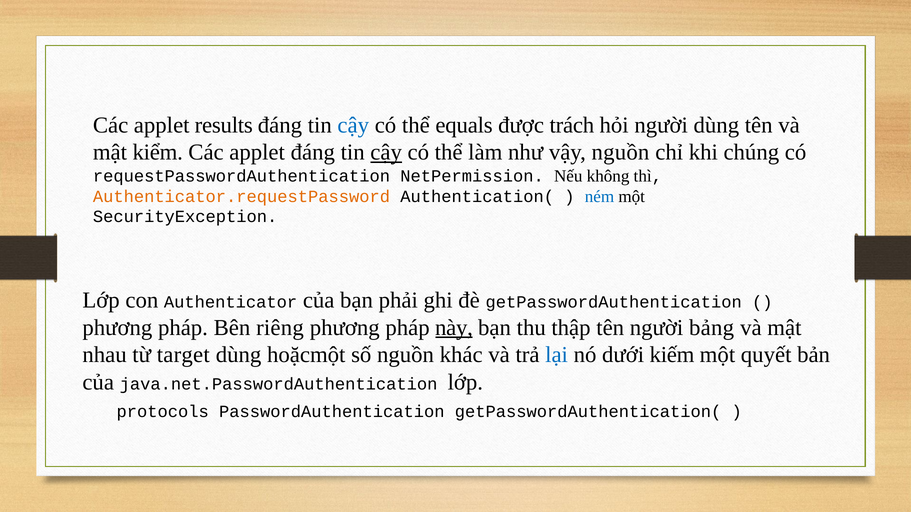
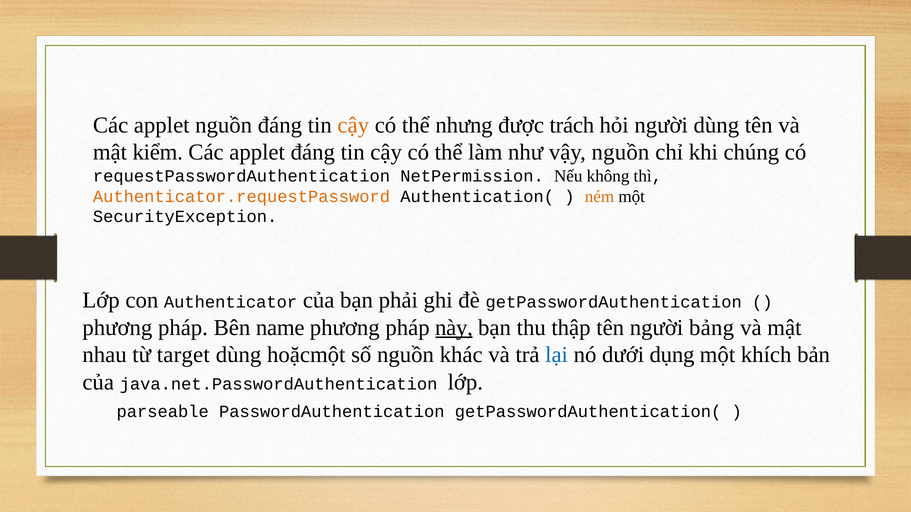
applet results: results -> nguồn (224, 125)
cậy colour: blue -> orange (353, 125)
equals: equals -> nhưng (464, 125)
cậy underline: present -> none (386, 153)
ném colour: blue -> orange (599, 197)
riêng: riêng -> name (280, 328)
kiếm: kiếm -> dụng (672, 355)
quyết: quyết -> khích (766, 355)
protocols: protocols -> parseable (163, 412)
